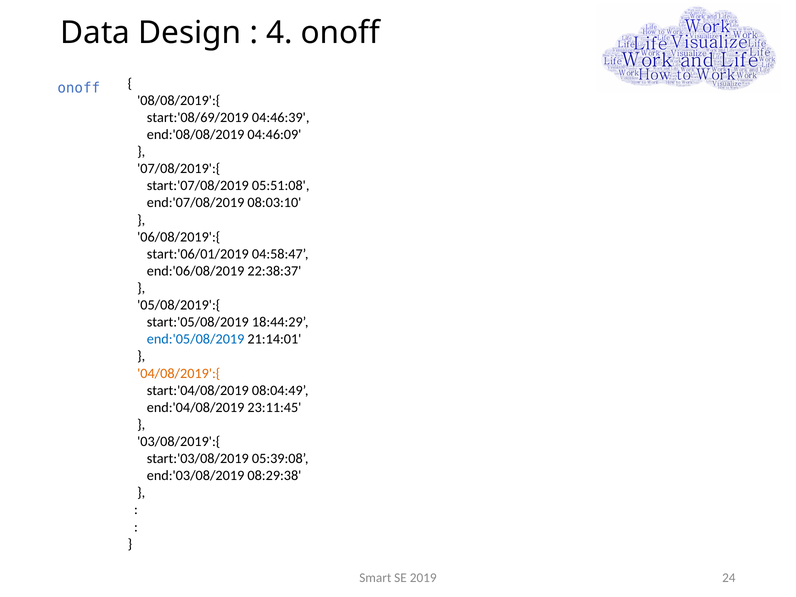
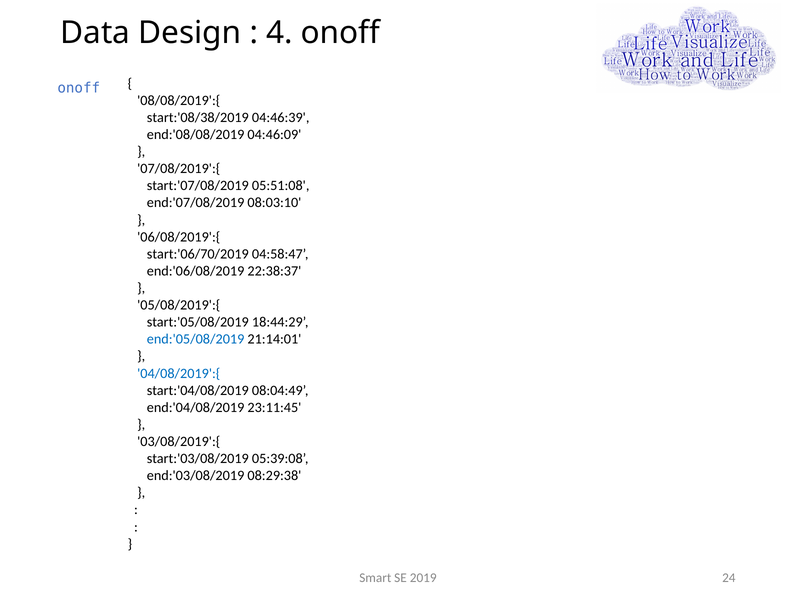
start:'08/69/2019: start:'08/69/2019 -> start:'08/38/2019 (198, 117)
start:'06/01/2019: start:'06/01/2019 -> start:'06/70/2019 (198, 254)
04/08/2019':{ colour: orange -> blue (179, 373)
